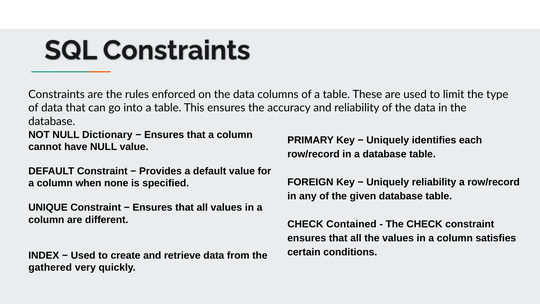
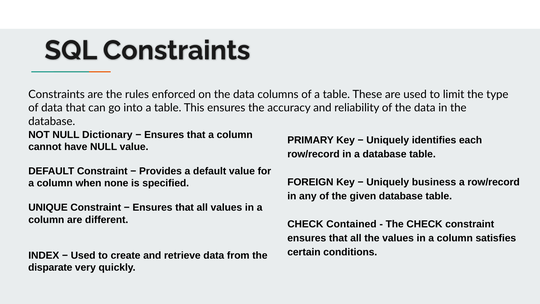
Uniquely reliability: reliability -> business (434, 182)
gathered: gathered -> disparate (50, 267)
